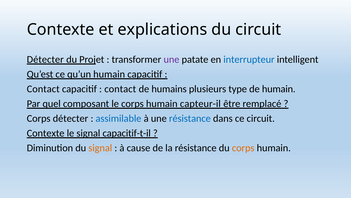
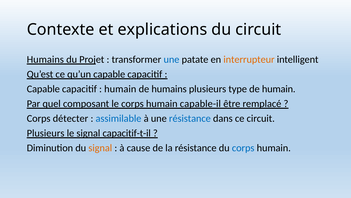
Détecter: Détecter -> Humains (45, 59)
une colour: purple -> blue (171, 59)
interrupteur colour: blue -> orange (249, 59)
qu’un humain: humain -> capable (109, 74)
Contact: Contact -> Capable (43, 89)
contact: contact -> humain (120, 89)
capteur-il: capteur-il -> capable-il (200, 103)
Contexte: Contexte -> Plusieurs (46, 133)
corps colour: orange -> blue (243, 148)
